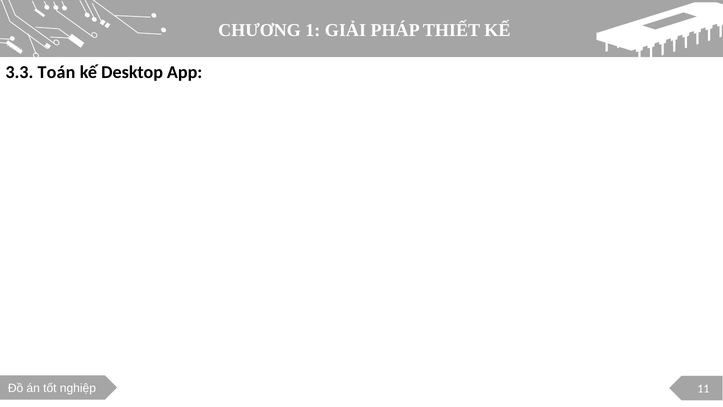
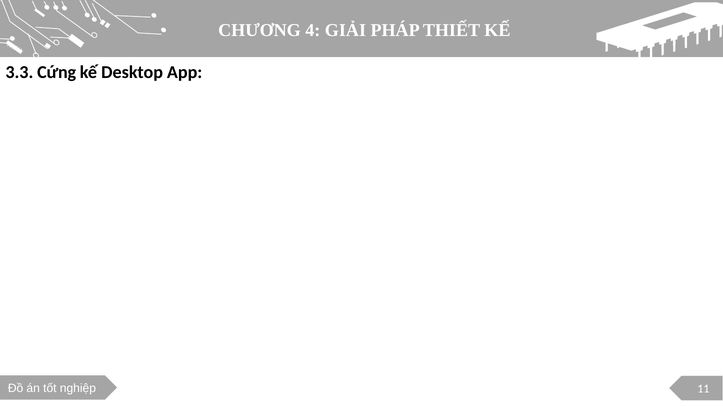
1: 1 -> 4 (313, 30)
Toán: Toán -> Cứng (57, 72)
